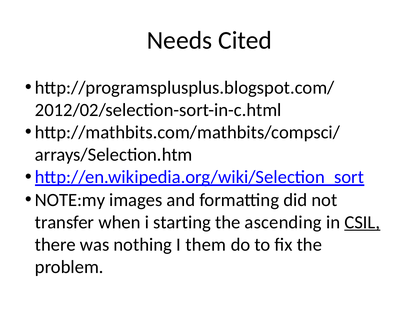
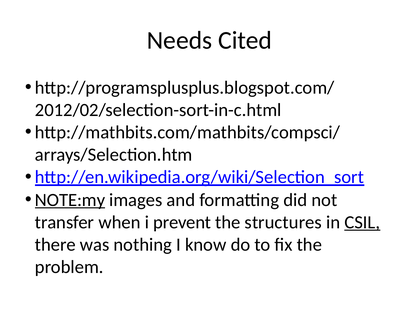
NOTE:my underline: none -> present (70, 200)
starting: starting -> prevent (182, 222)
ascending: ascending -> structures (283, 222)
them: them -> know (206, 245)
